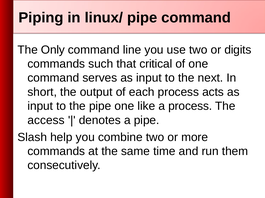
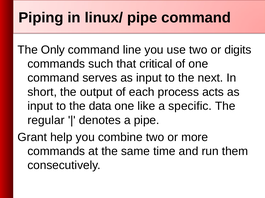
the pipe: pipe -> data (100, 106)
a process: process -> specific (190, 106)
access: access -> regular (46, 121)
Slash: Slash -> Grant (32, 138)
